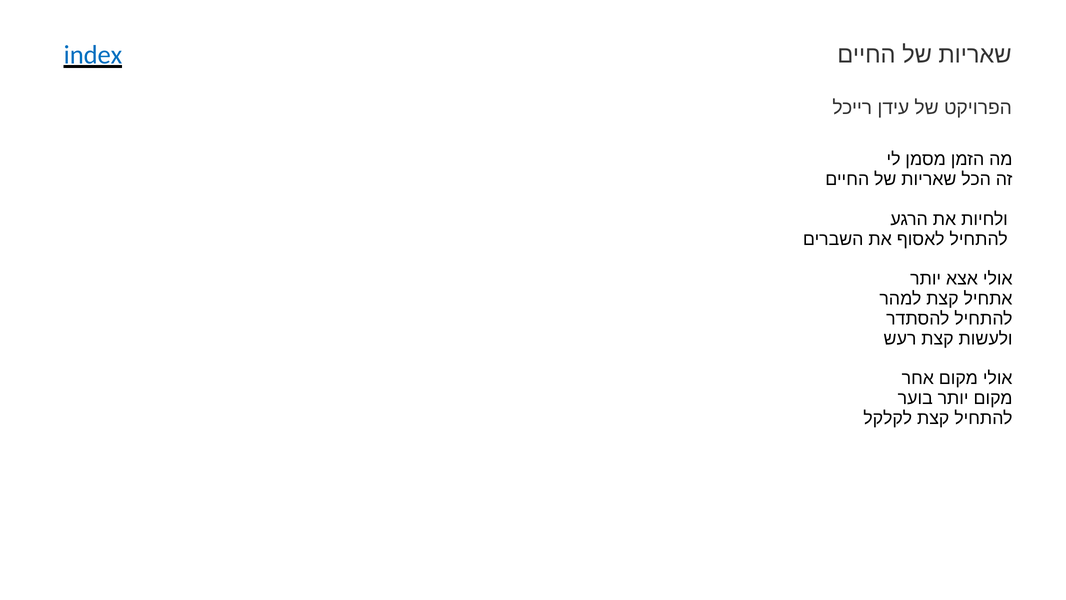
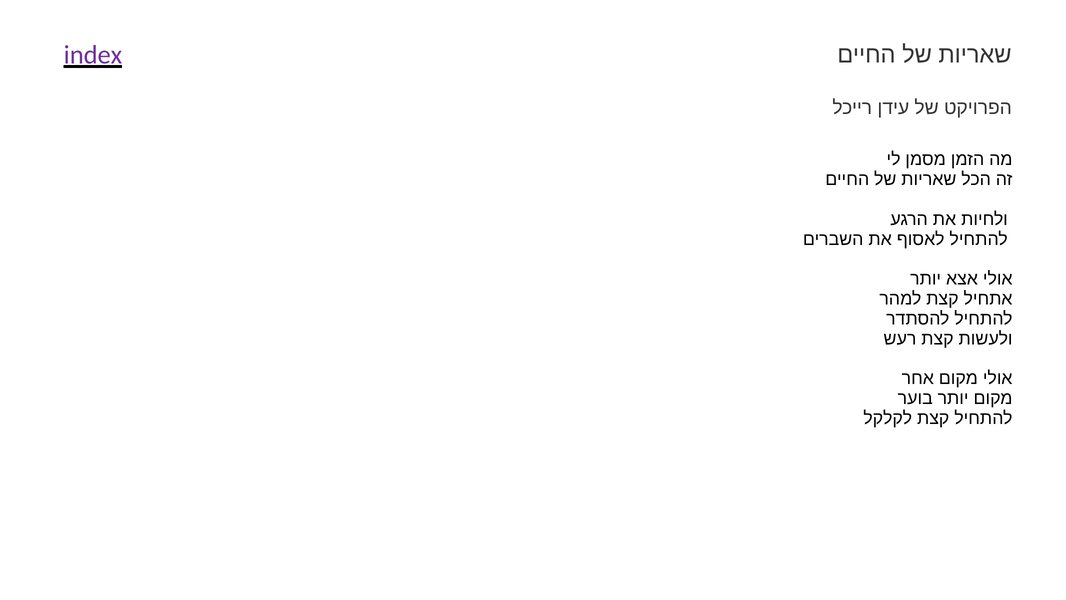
index colour: blue -> purple (93, 55)
